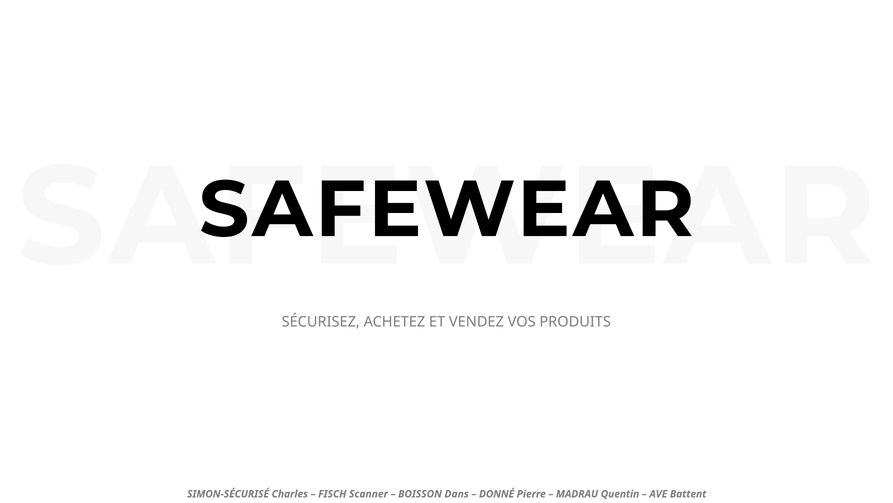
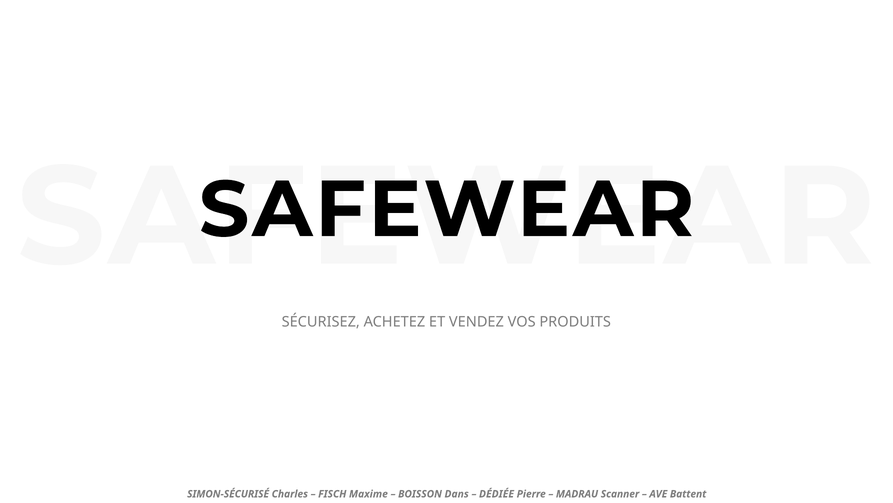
Scanner: Scanner -> Maxime (368, 493)
DONNÉ: DONNÉ -> DÉDIÉE (496, 493)
Quentin: Quentin -> Scanner (620, 493)
